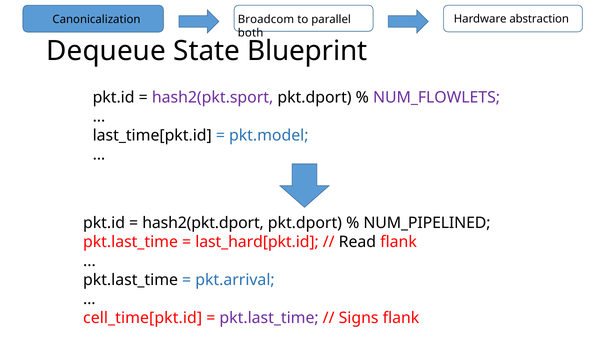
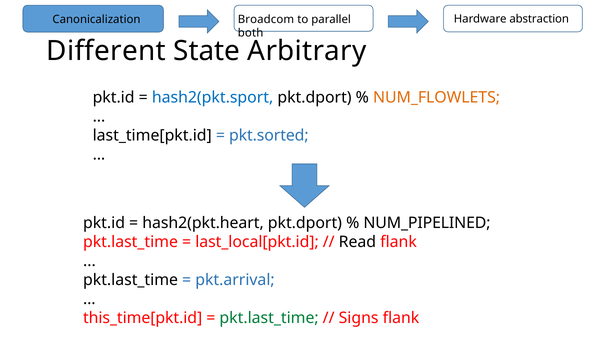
Dequeue: Dequeue -> Different (106, 51)
Blueprint: Blueprint -> Arbitrary (307, 51)
hash2(pkt.sport colour: purple -> blue (213, 97)
NUM_FLOWLETS colour: purple -> orange (437, 97)
pkt.model: pkt.model -> pkt.sorted (269, 135)
hash2(pkt.dport: hash2(pkt.dport -> hash2(pkt.heart (203, 223)
last_hard[pkt.id: last_hard[pkt.id -> last_local[pkt.id (257, 242)
cell_time[pkt.id: cell_time[pkt.id -> this_time[pkt.id (143, 318)
pkt.last_time colour: purple -> green (269, 318)
